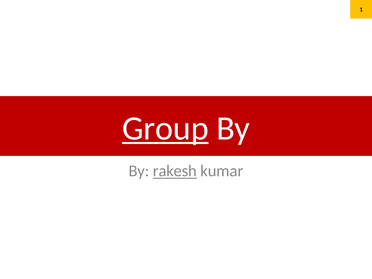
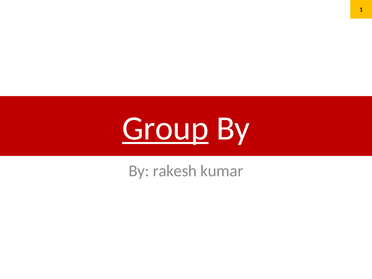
rakesh underline: present -> none (175, 171)
